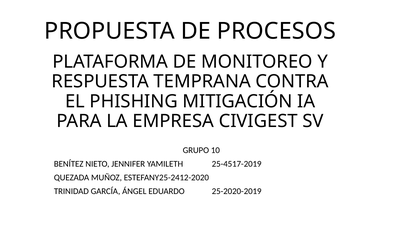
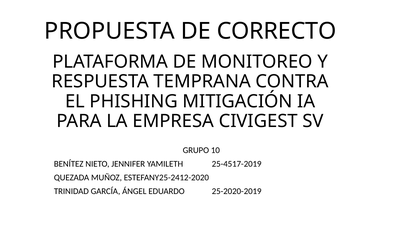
PROCESOS: PROCESOS -> CORRECTO (277, 31)
